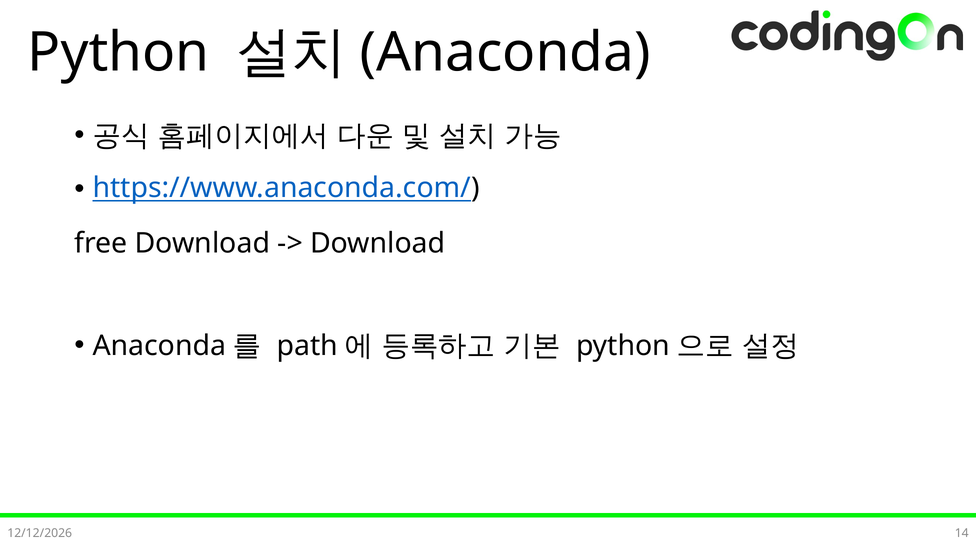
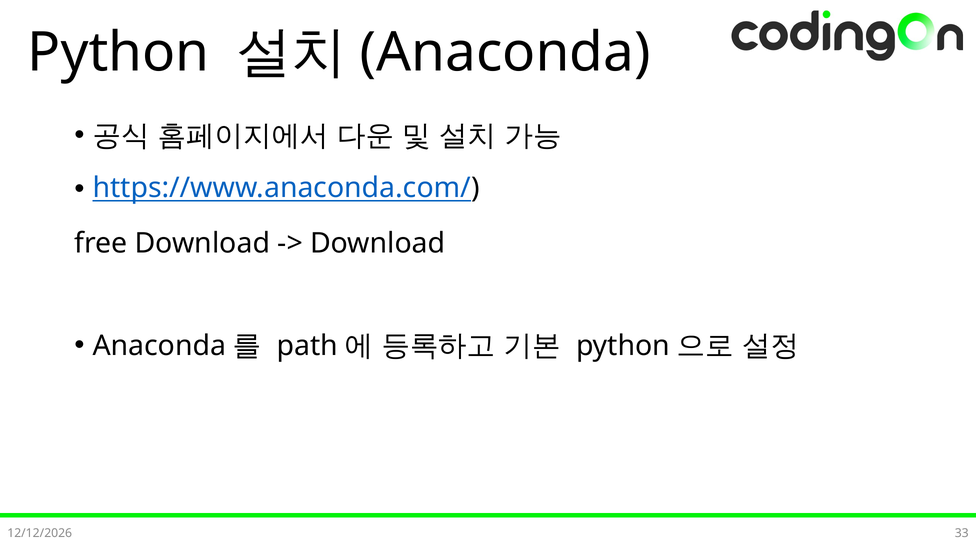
14: 14 -> 33 (962, 533)
